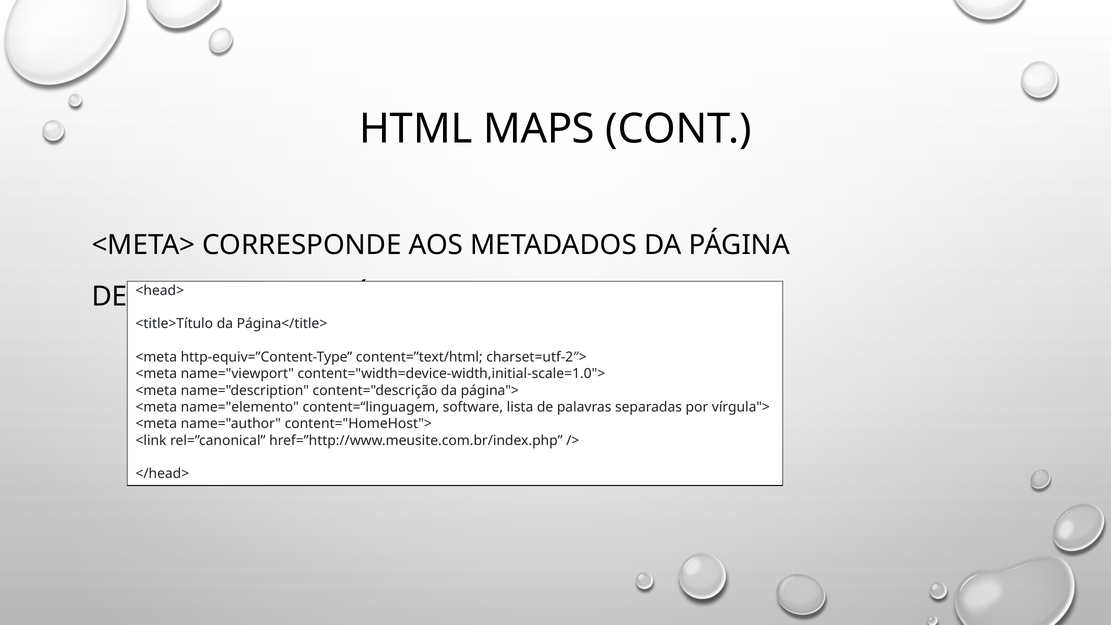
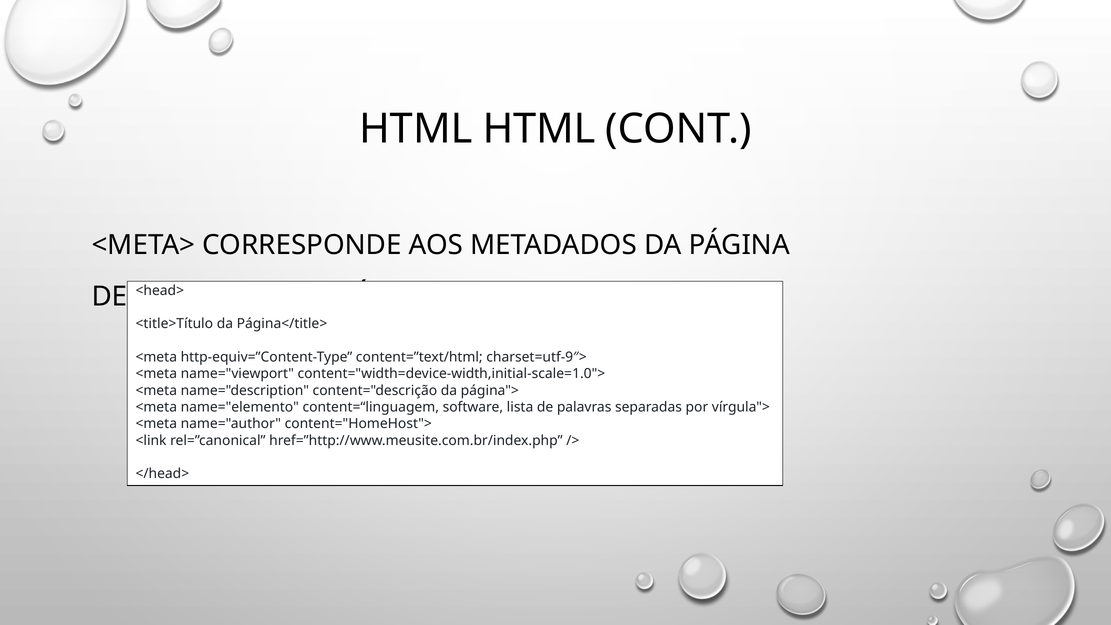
HTML MAPS: MAPS -> HTML (539, 129)
charset=utf-2″>: charset=utf-2″> -> charset=utf-9″> (537, 357)
